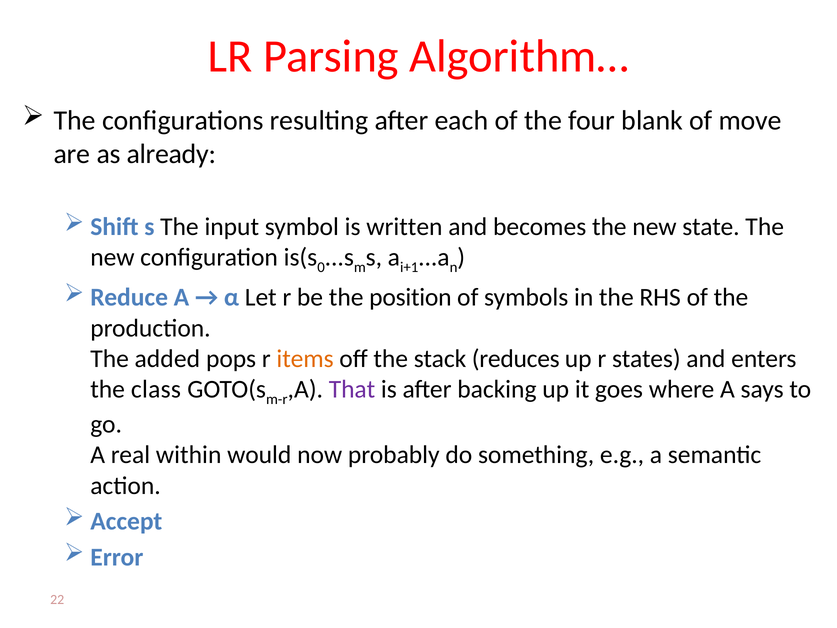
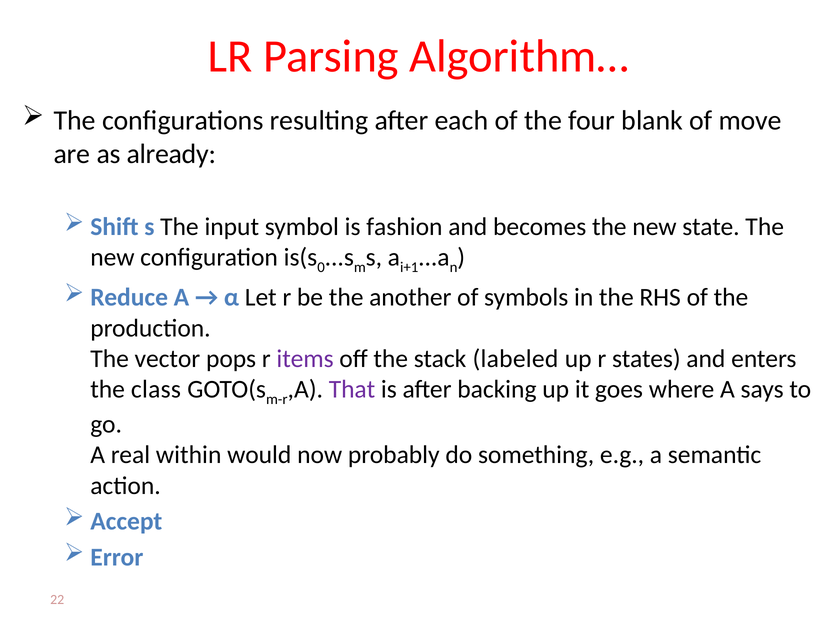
written: written -> fashion (404, 227)
position: position -> another (410, 297)
added: added -> vector (167, 359)
items colour: orange -> purple (305, 359)
reduces: reduces -> labeled (515, 359)
